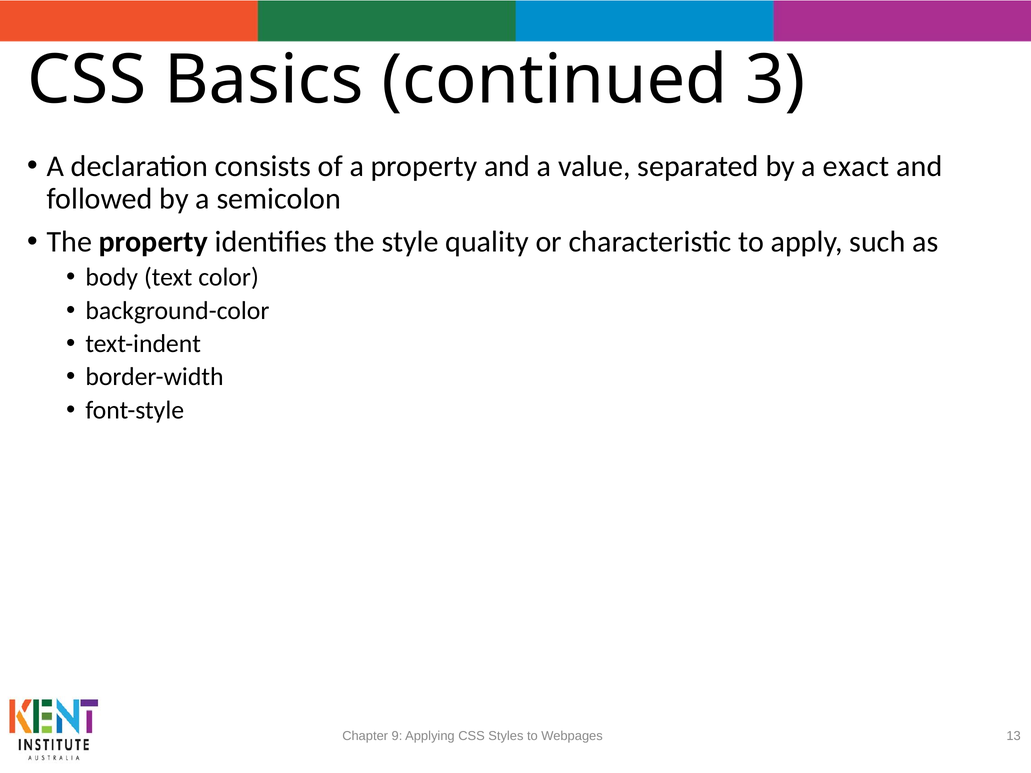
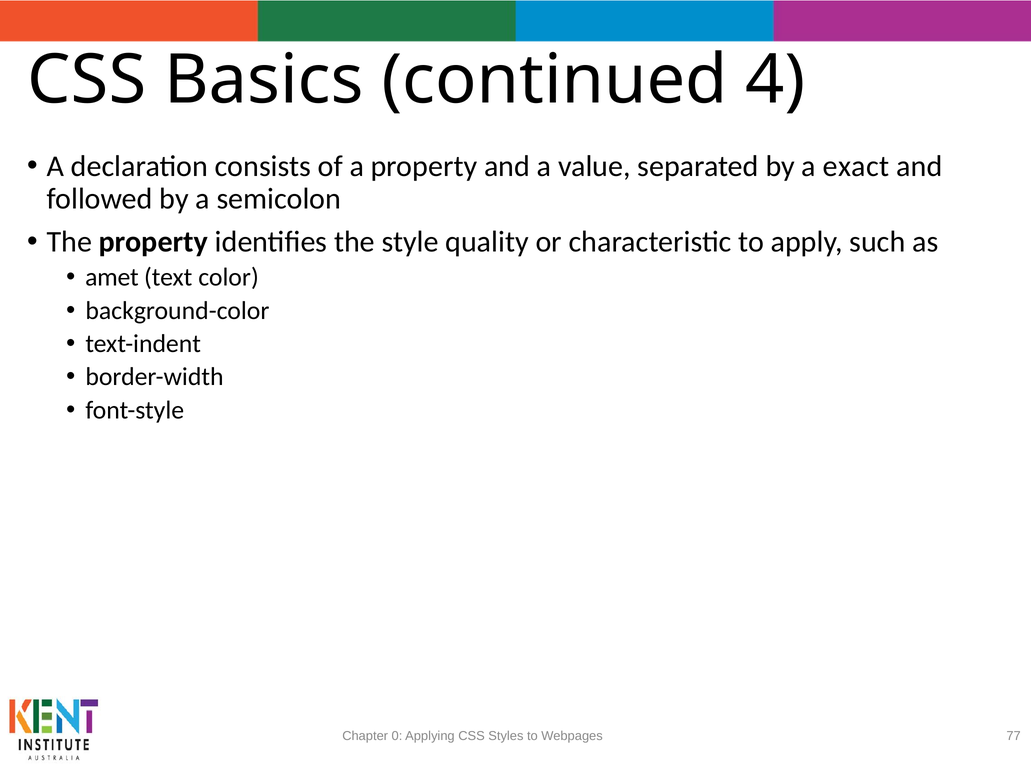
3: 3 -> 4 (775, 80)
body: body -> amet (112, 277)
9: 9 -> 0 (397, 736)
13: 13 -> 77 (1014, 736)
